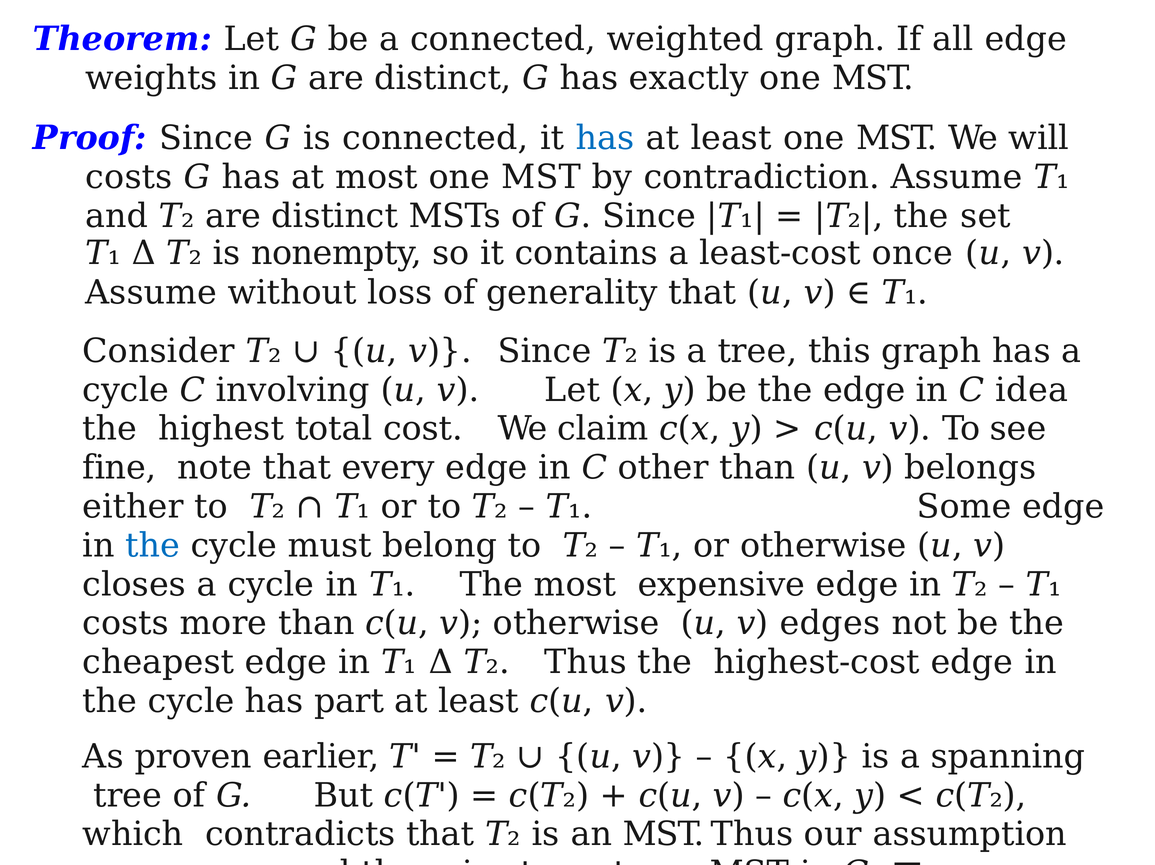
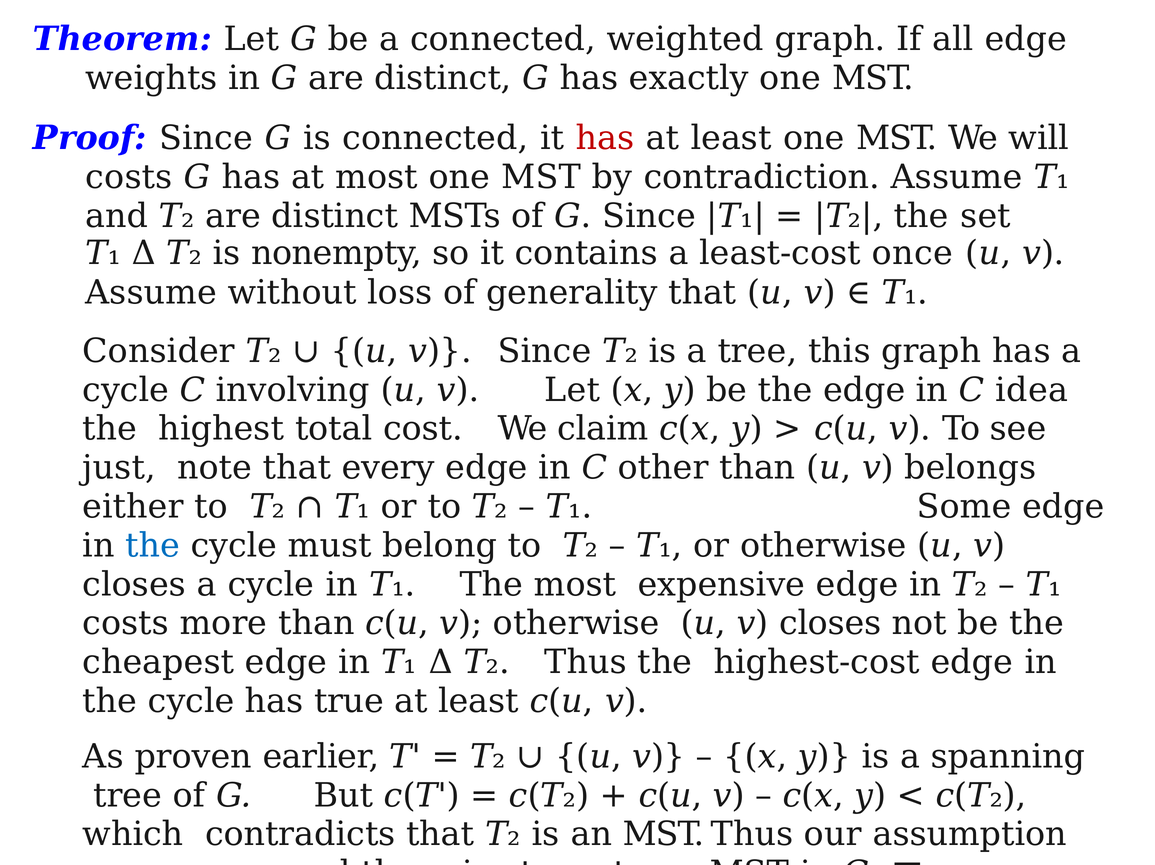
has colour: blue -> red (605, 138)
fine: fine -> just (119, 468)
edges: edges -> closes (830, 624)
part: part -> true (349, 702)
